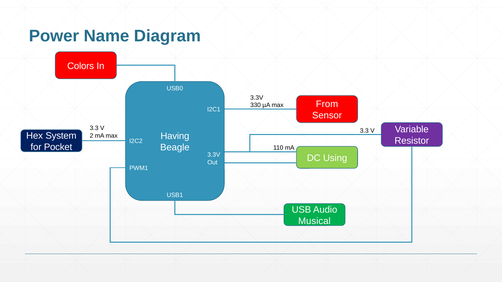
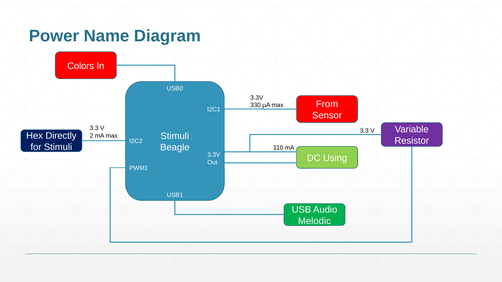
System: System -> Directly (61, 136)
Having: Having -> Stimuli (175, 136)
for Pocket: Pocket -> Stimuli (58, 147)
Musical: Musical -> Melodic (314, 221)
